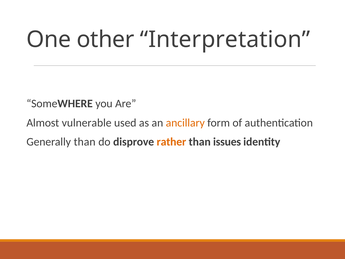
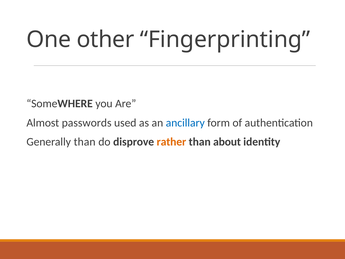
Interpretation: Interpretation -> Fingerprinting (225, 39)
vulnerable: vulnerable -> passwords (87, 123)
ancillary colour: orange -> blue (185, 123)
issues: issues -> about (227, 142)
